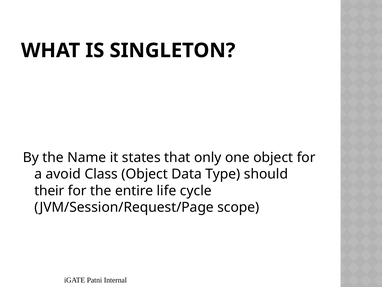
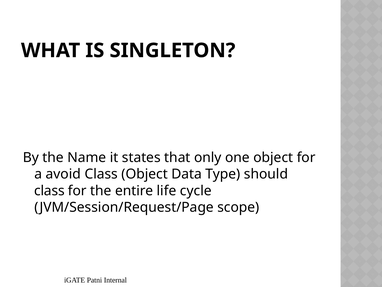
their: their -> class (49, 190)
